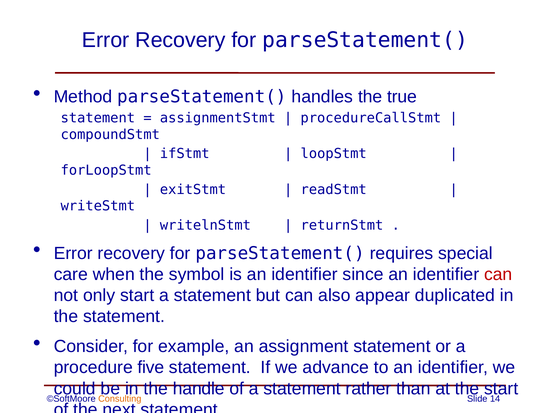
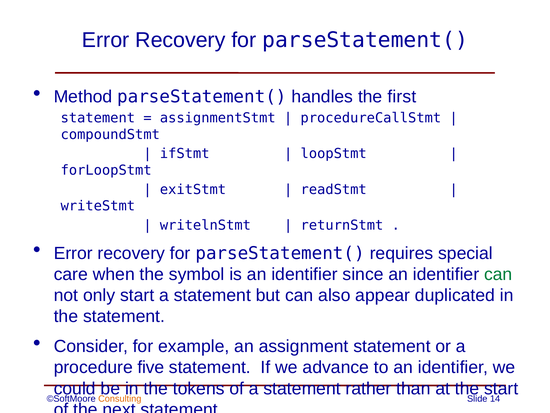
true: true -> first (402, 97)
can colour: red -> green (498, 274)
handle: handle -> tokens (199, 388)
